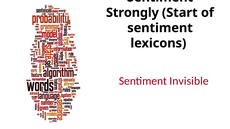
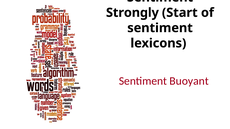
Invisible: Invisible -> Buoyant (189, 81)
